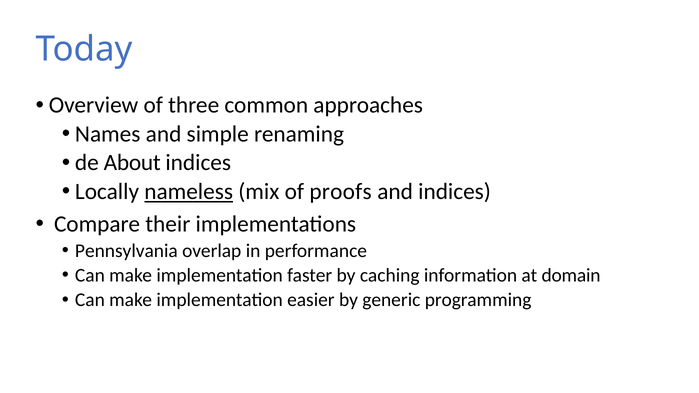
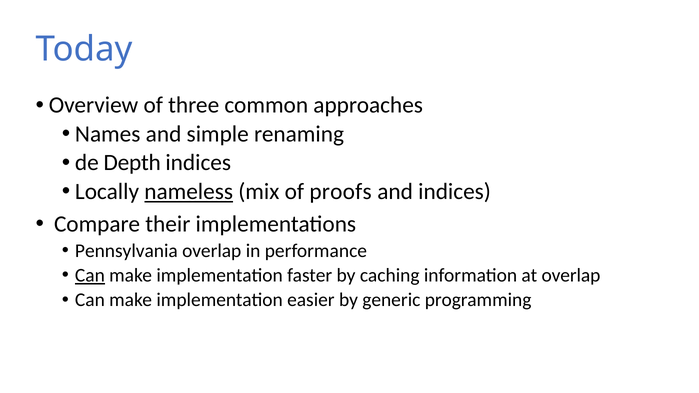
About: About -> Depth (132, 163)
Can underline: none -> present (90, 275)
at domain: domain -> overlap (571, 275)
